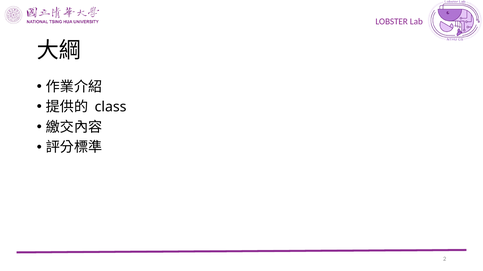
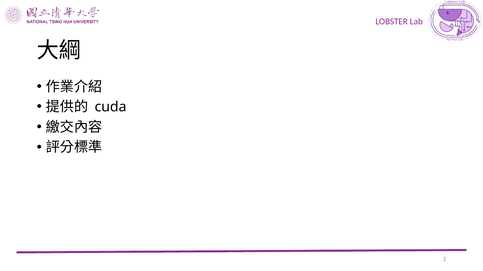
class: class -> cuda (111, 107)
